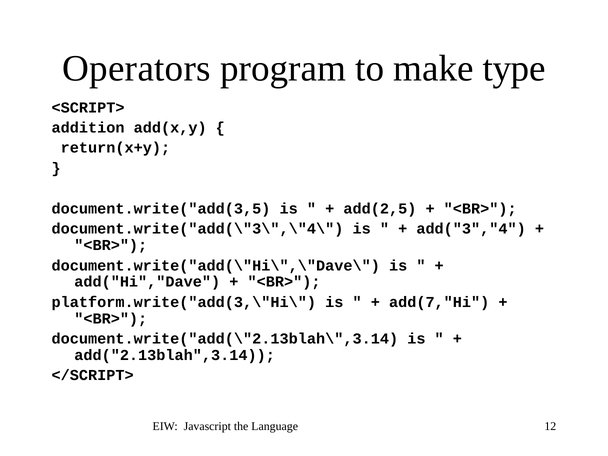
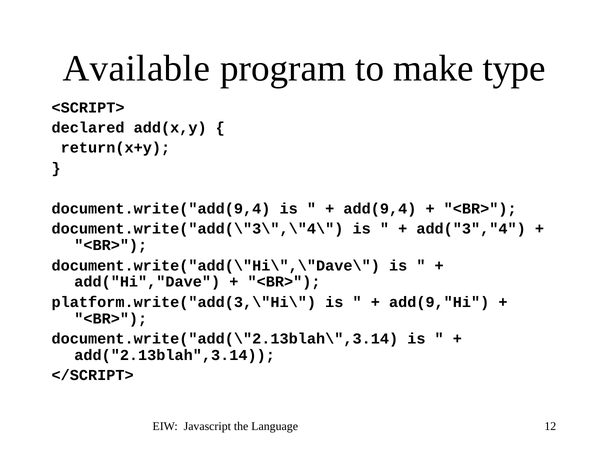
Operators: Operators -> Available (136, 68)
addition: addition -> declared (88, 128)
document.write("add(3,5: document.write("add(3,5 -> document.write("add(9,4 (161, 209)
add(2,5: add(2,5 -> add(9,4 (380, 209)
add(7,"Hi: add(7,"Hi -> add(9,"Hi (439, 302)
